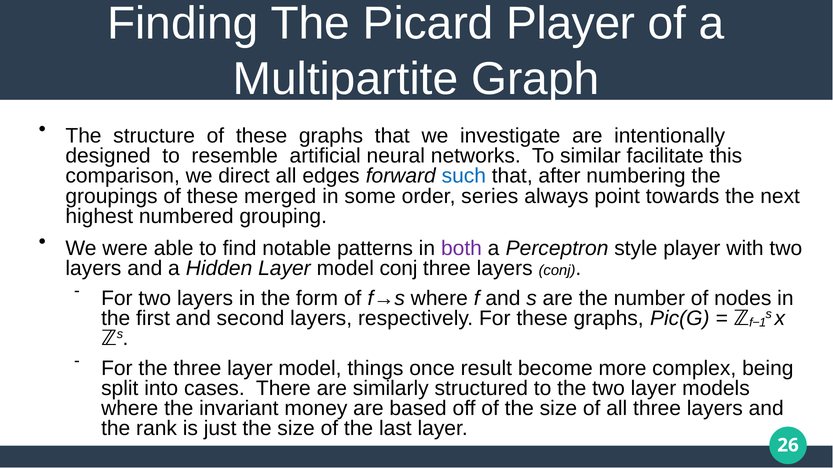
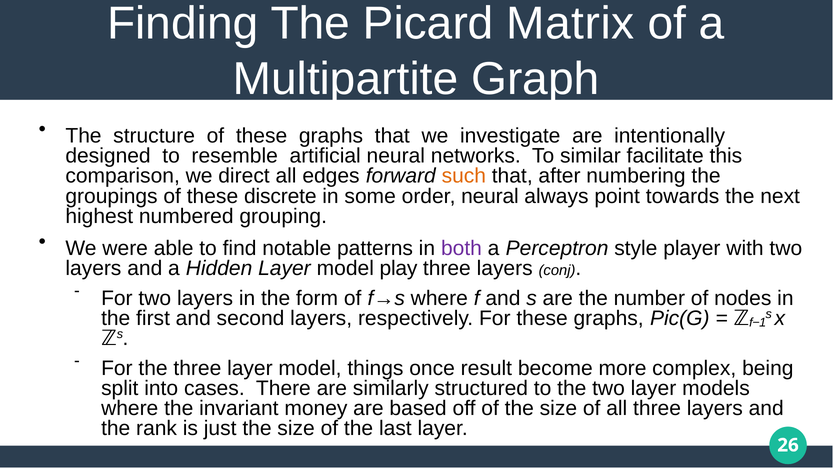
Picard Player: Player -> Matrix (570, 24)
such colour: blue -> orange (464, 176)
merged: merged -> discrete (280, 196)
order series: series -> neural (490, 196)
model conj: conj -> play (398, 269)
